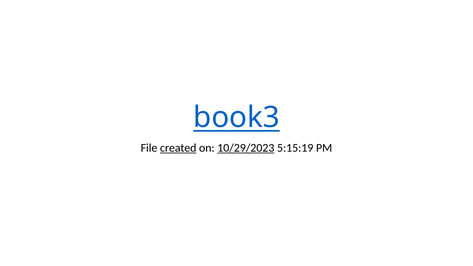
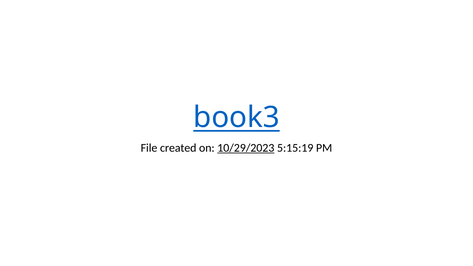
created underline: present -> none (178, 148)
